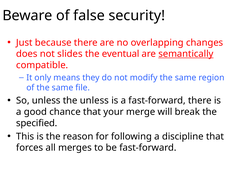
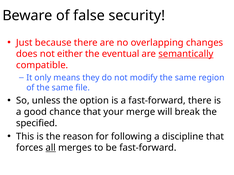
slides: slides -> either (70, 54)
the unless: unless -> option (94, 101)
all underline: none -> present (51, 148)
